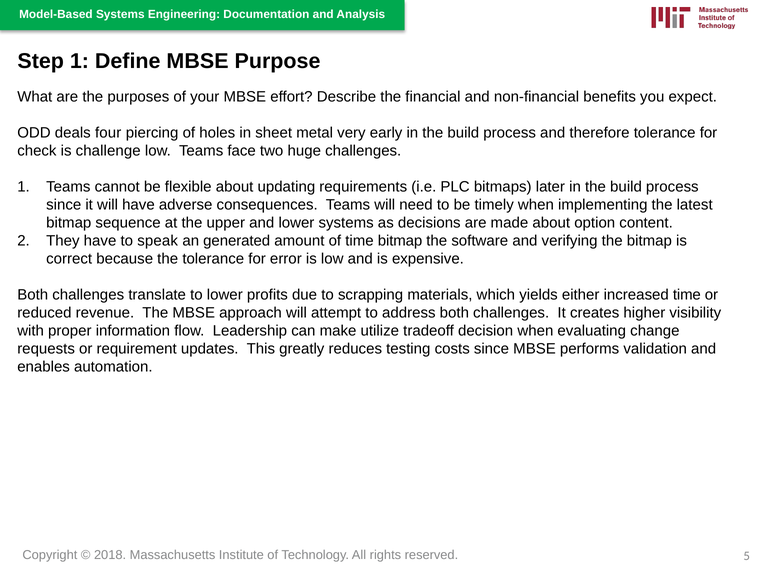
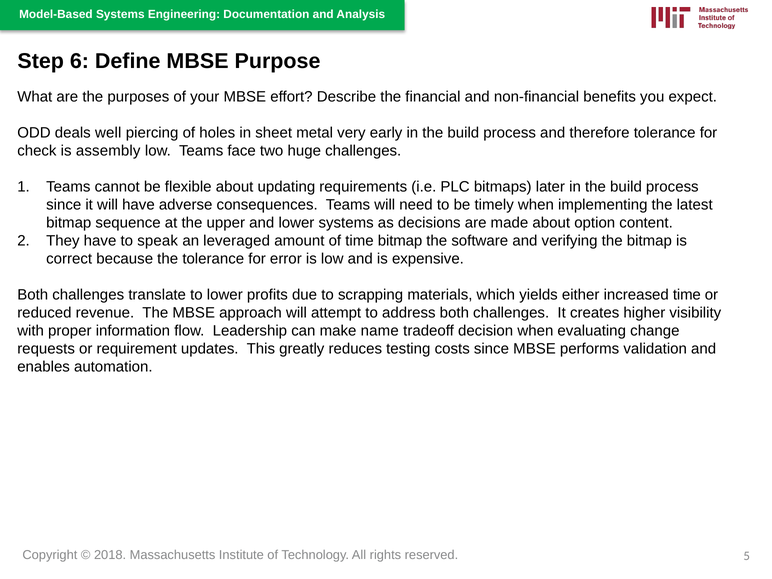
Step 1: 1 -> 6 (79, 61)
four: four -> well (108, 133)
challenge: challenge -> assembly (108, 151)
generated: generated -> leveraged (237, 241)
utilize: utilize -> name (380, 331)
